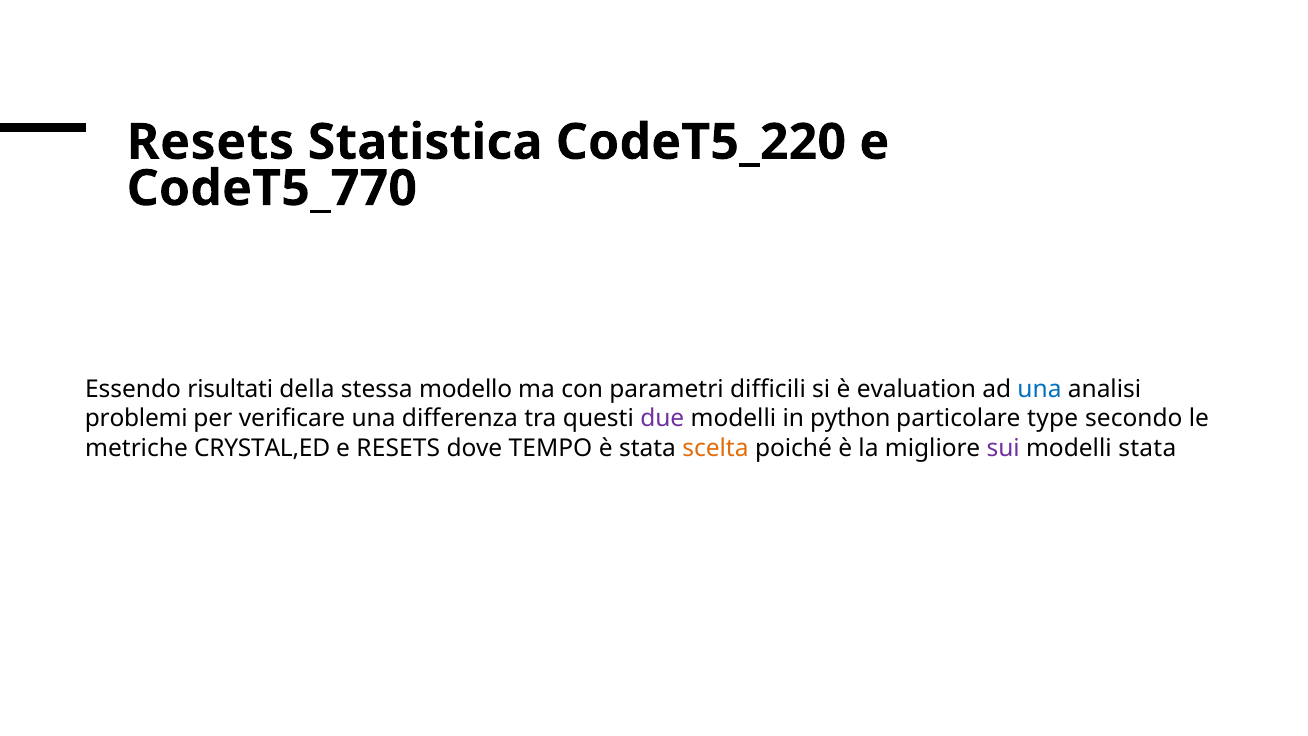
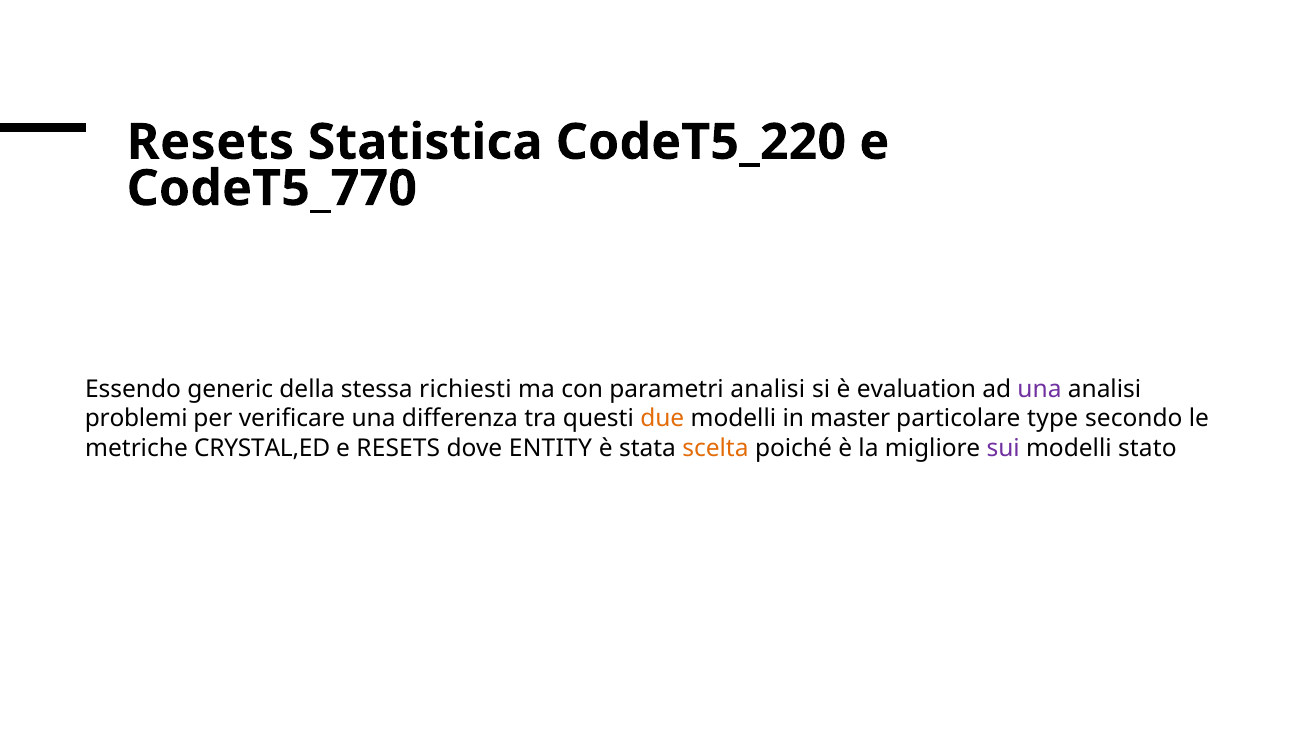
risultati: risultati -> generic (230, 389)
modello: modello -> richiesti (465, 389)
parametri difficili: difficili -> analisi (768, 389)
una colour: blue -> purple (1039, 389)
due colour: purple -> orange (662, 419)
python: python -> master (850, 419)
TEMPO: TEMPO -> ENTITY (550, 448)
modelli stata: stata -> stato (1147, 448)
